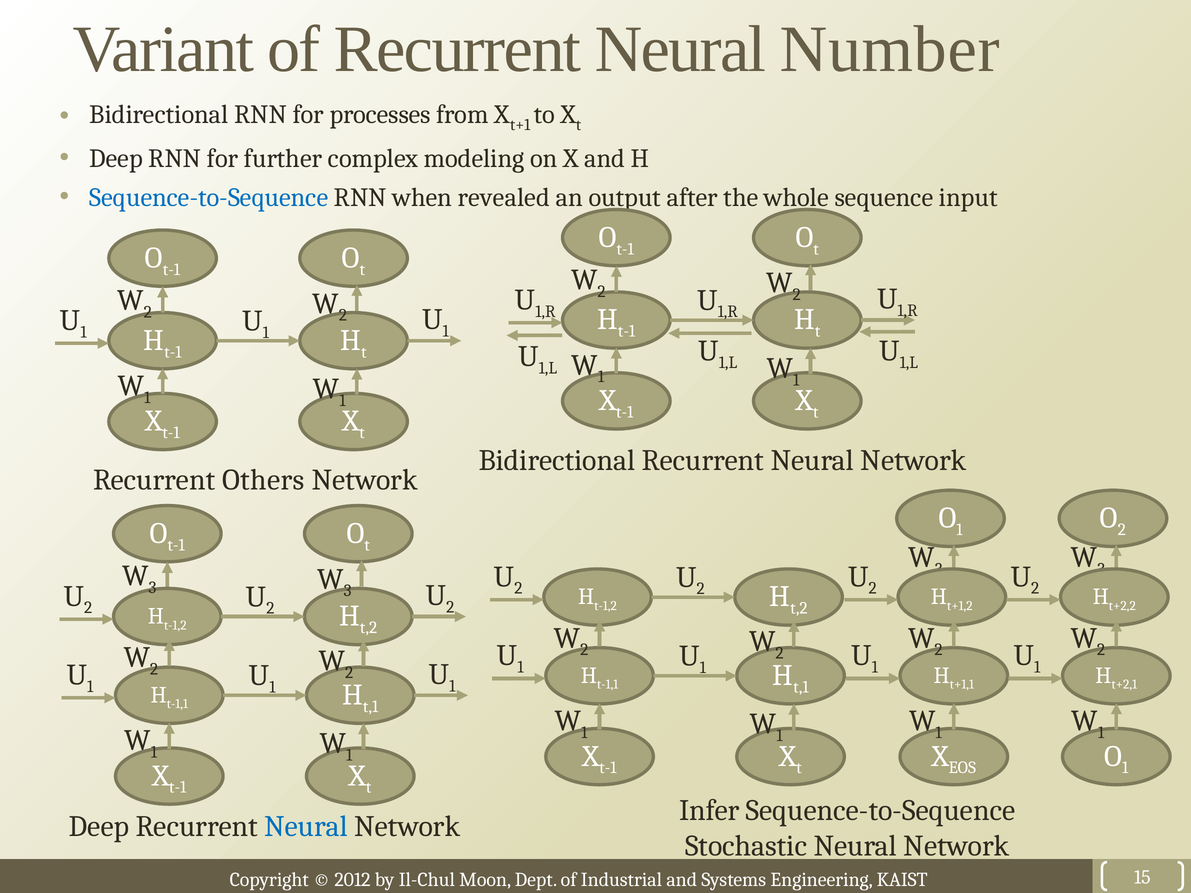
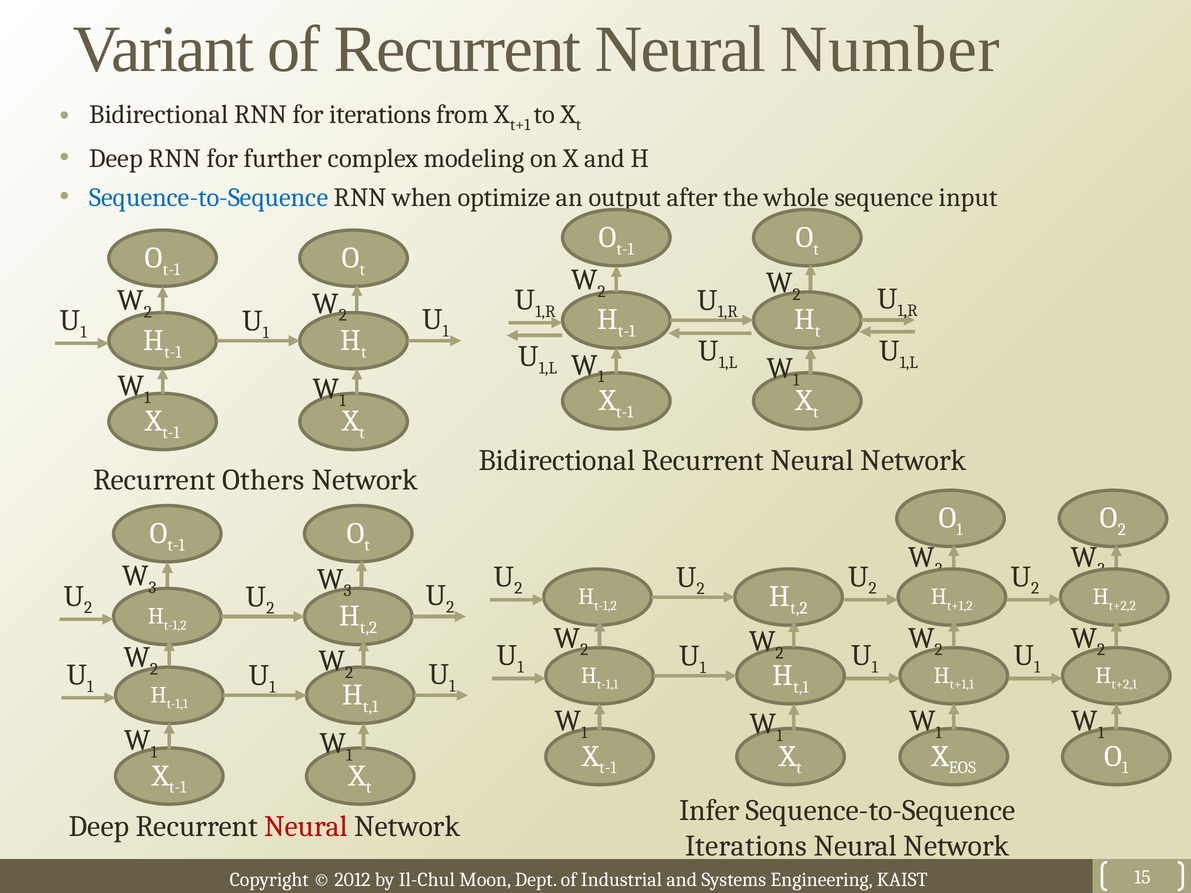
for processes: processes -> iterations (380, 114)
revealed: revealed -> optimize (504, 197)
Neural colour: blue -> red (306, 827)
Stochastic: Stochastic -> Iterations (746, 846)
